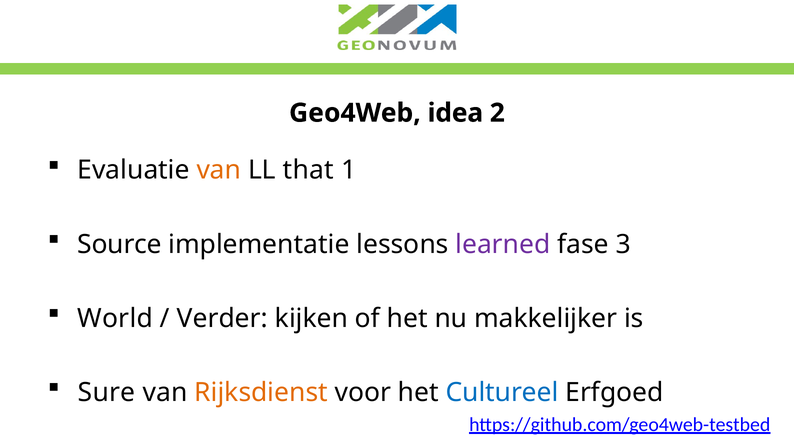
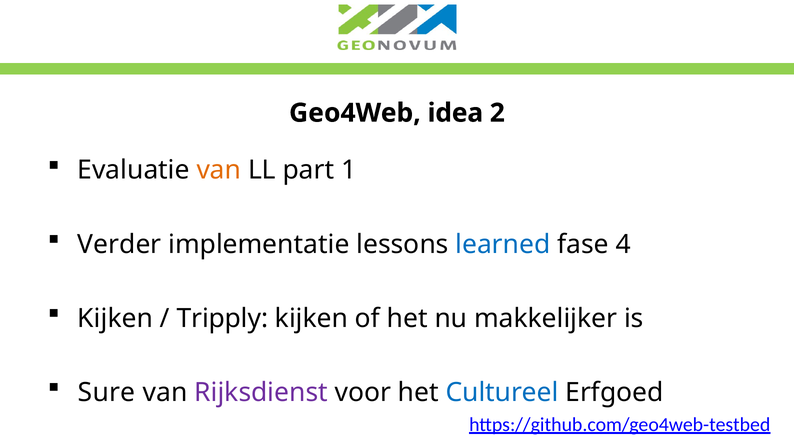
that: that -> part (308, 170)
Source: Source -> Verder (119, 244)
learned colour: purple -> blue (503, 244)
3: 3 -> 4 (623, 244)
World: World -> Kijken (115, 318)
Verder: Verder -> Tripply (222, 318)
Rijksdienst colour: orange -> purple (261, 392)
